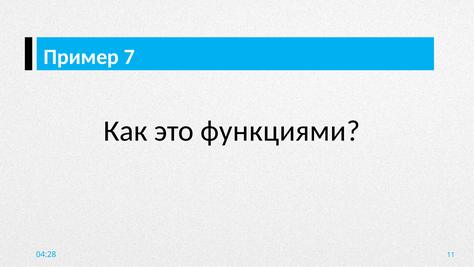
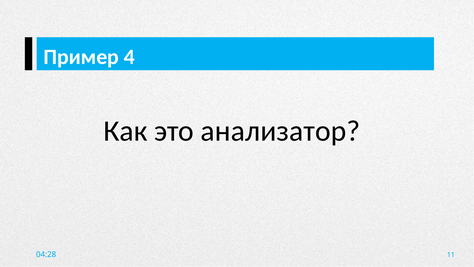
7: 7 -> 4 (129, 57)
функциями: функциями -> анализатор (280, 131)
